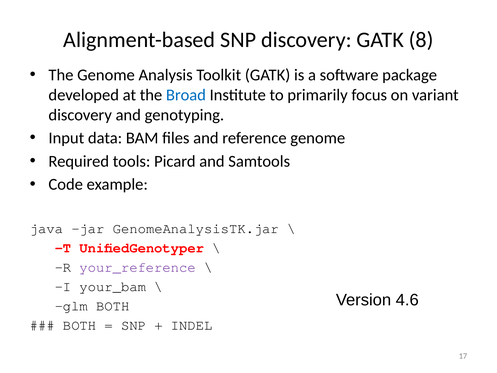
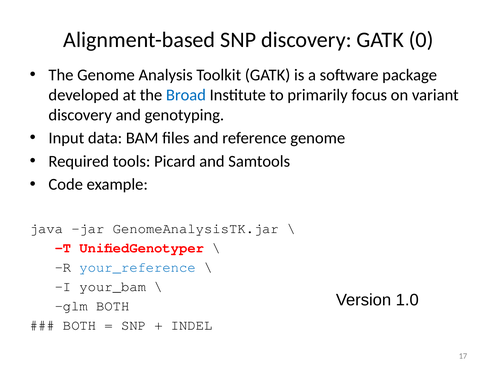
8: 8 -> 0 (421, 40)
your_reference colour: purple -> blue (138, 267)
4.6: 4.6 -> 1.0 (407, 300)
